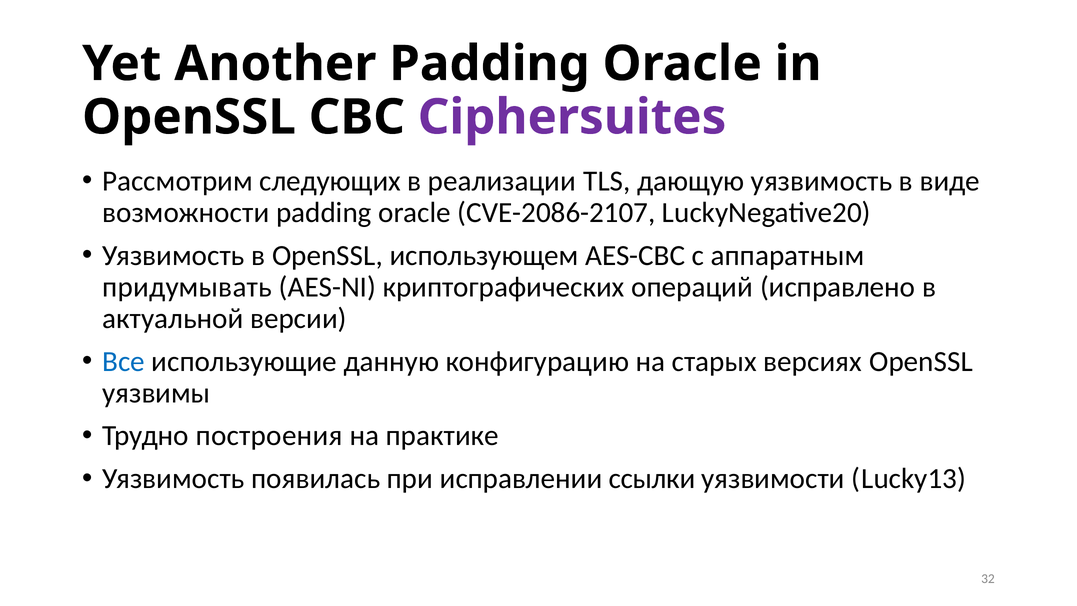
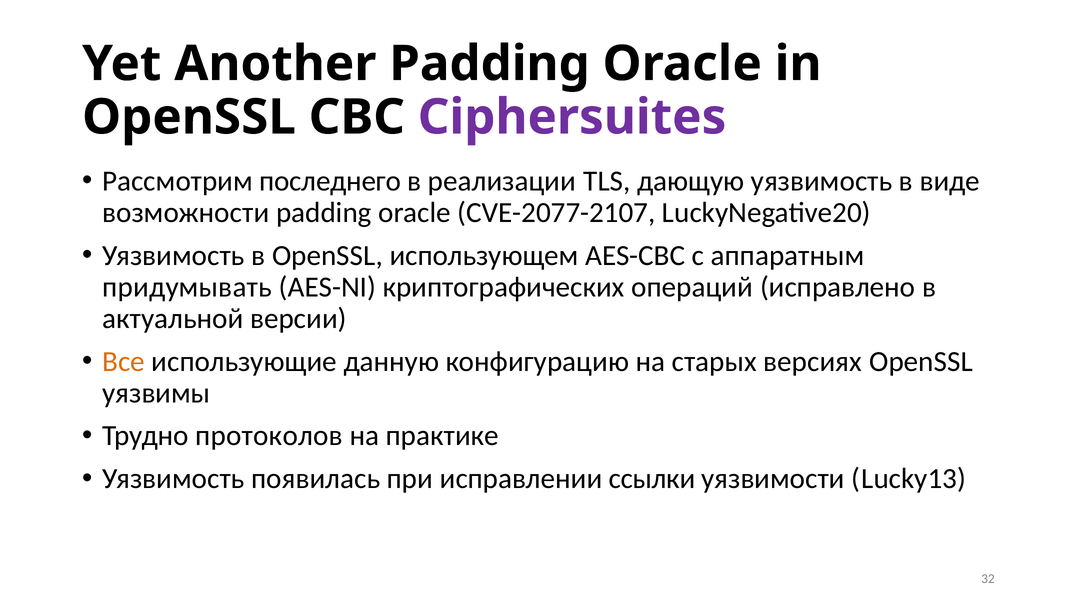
следующих: следующих -> последнего (330, 181)
CVE-2086-2107: CVE-2086-2107 -> CVE-2077-2107 (556, 213)
Все colour: blue -> orange (124, 361)
построения: построения -> протоколов (269, 436)
